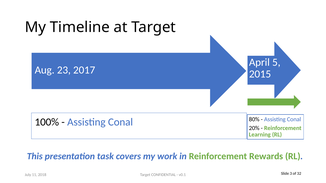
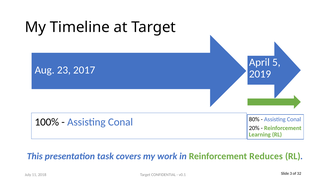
2015: 2015 -> 2019 (260, 74)
Rewards: Rewards -> Reduces (266, 157)
